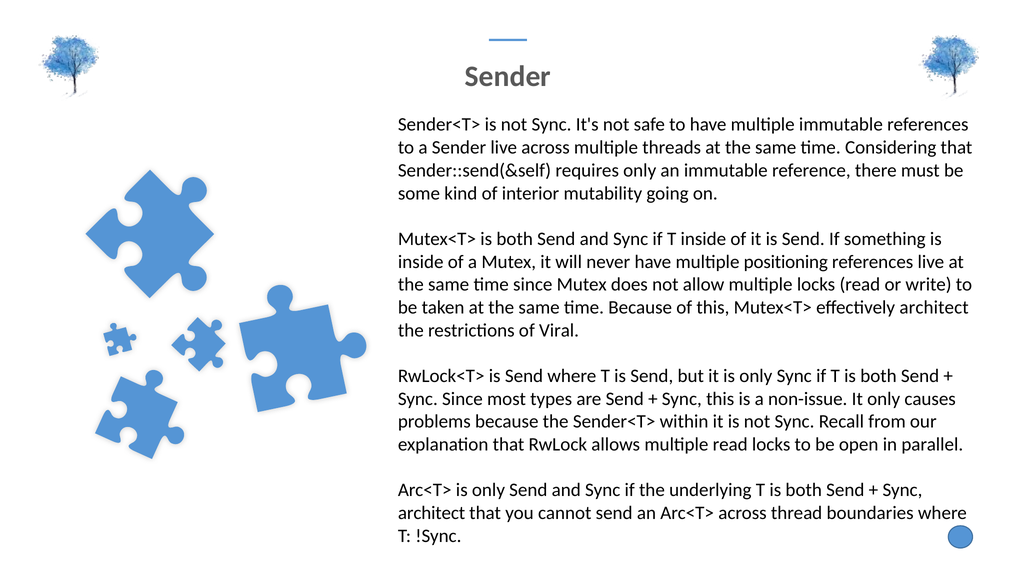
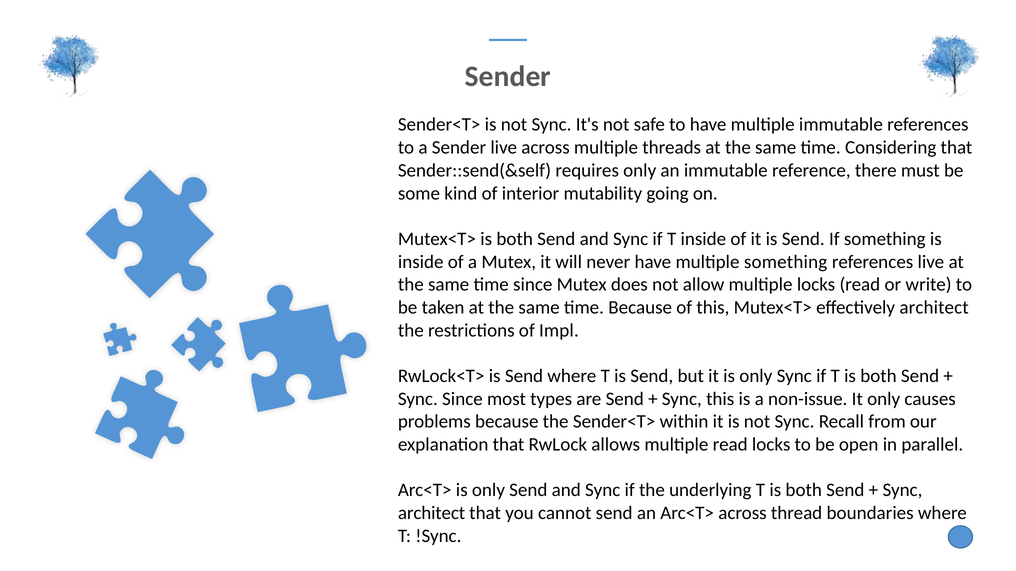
multiple positioning: positioning -> something (786, 262)
Viral: Viral -> Impl (559, 331)
